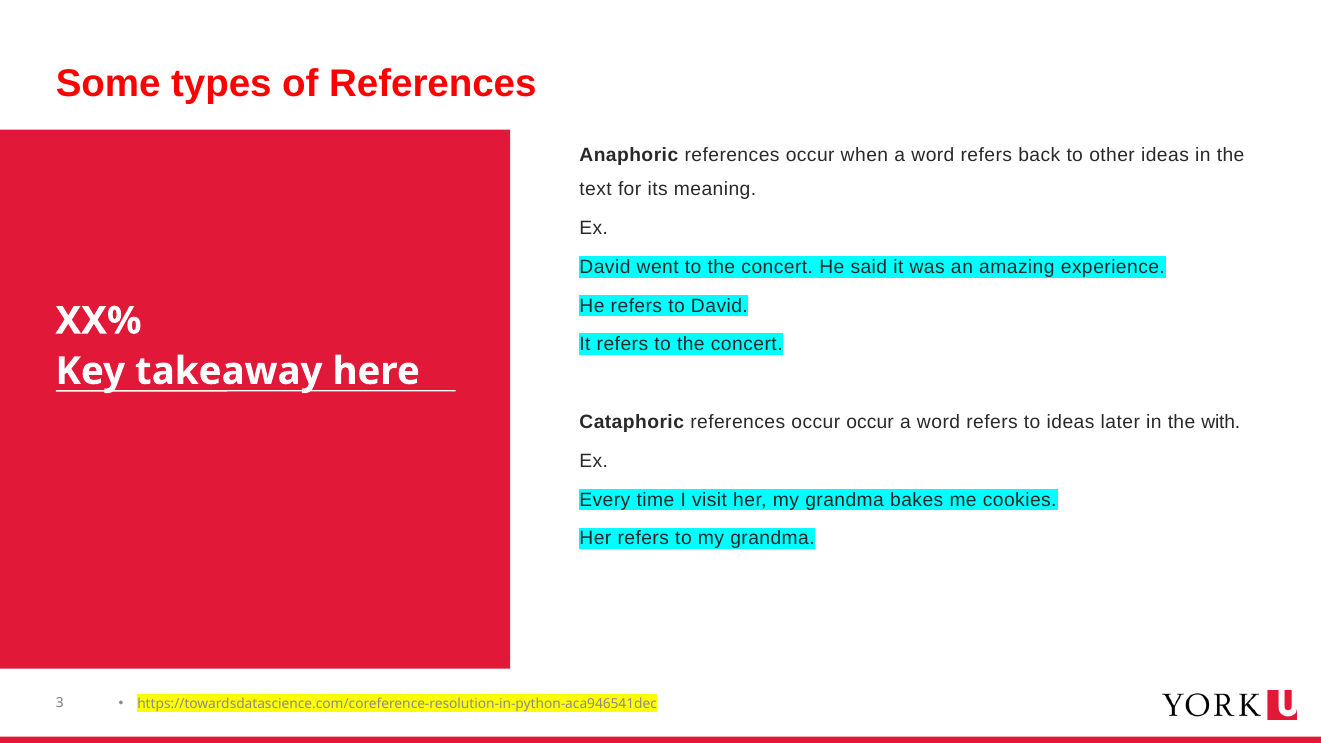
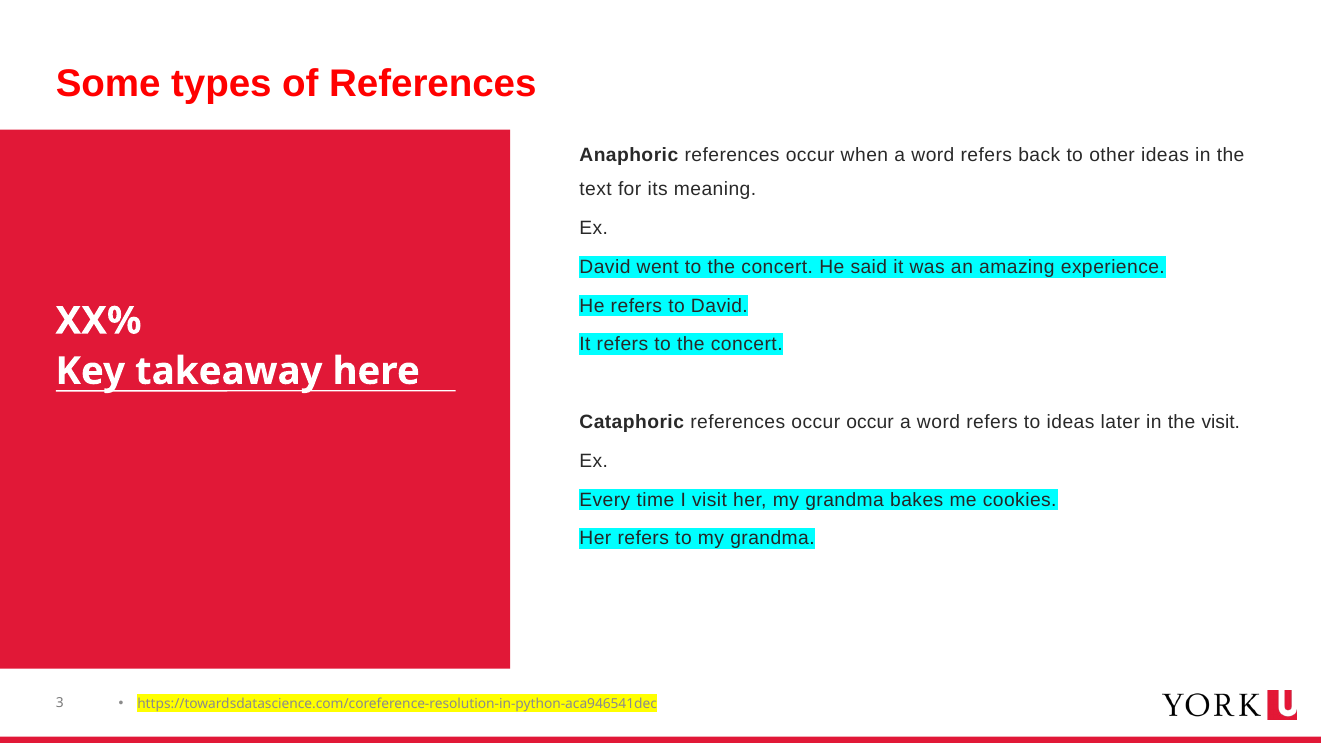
the with: with -> visit (1221, 422)
